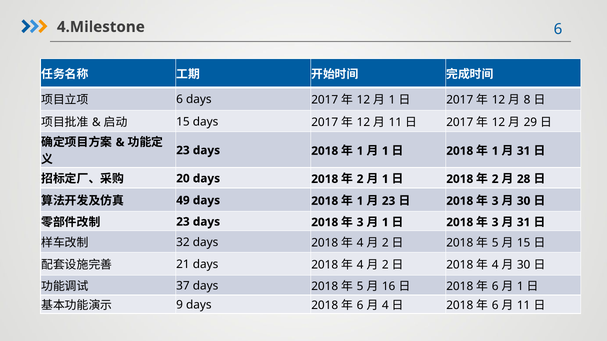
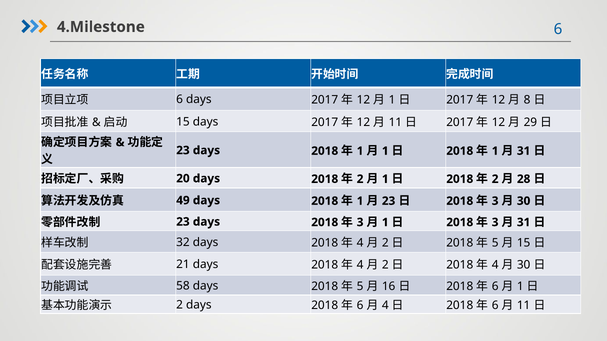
37: 37 -> 58 (183, 286)
9: 9 -> 2 (180, 305)
